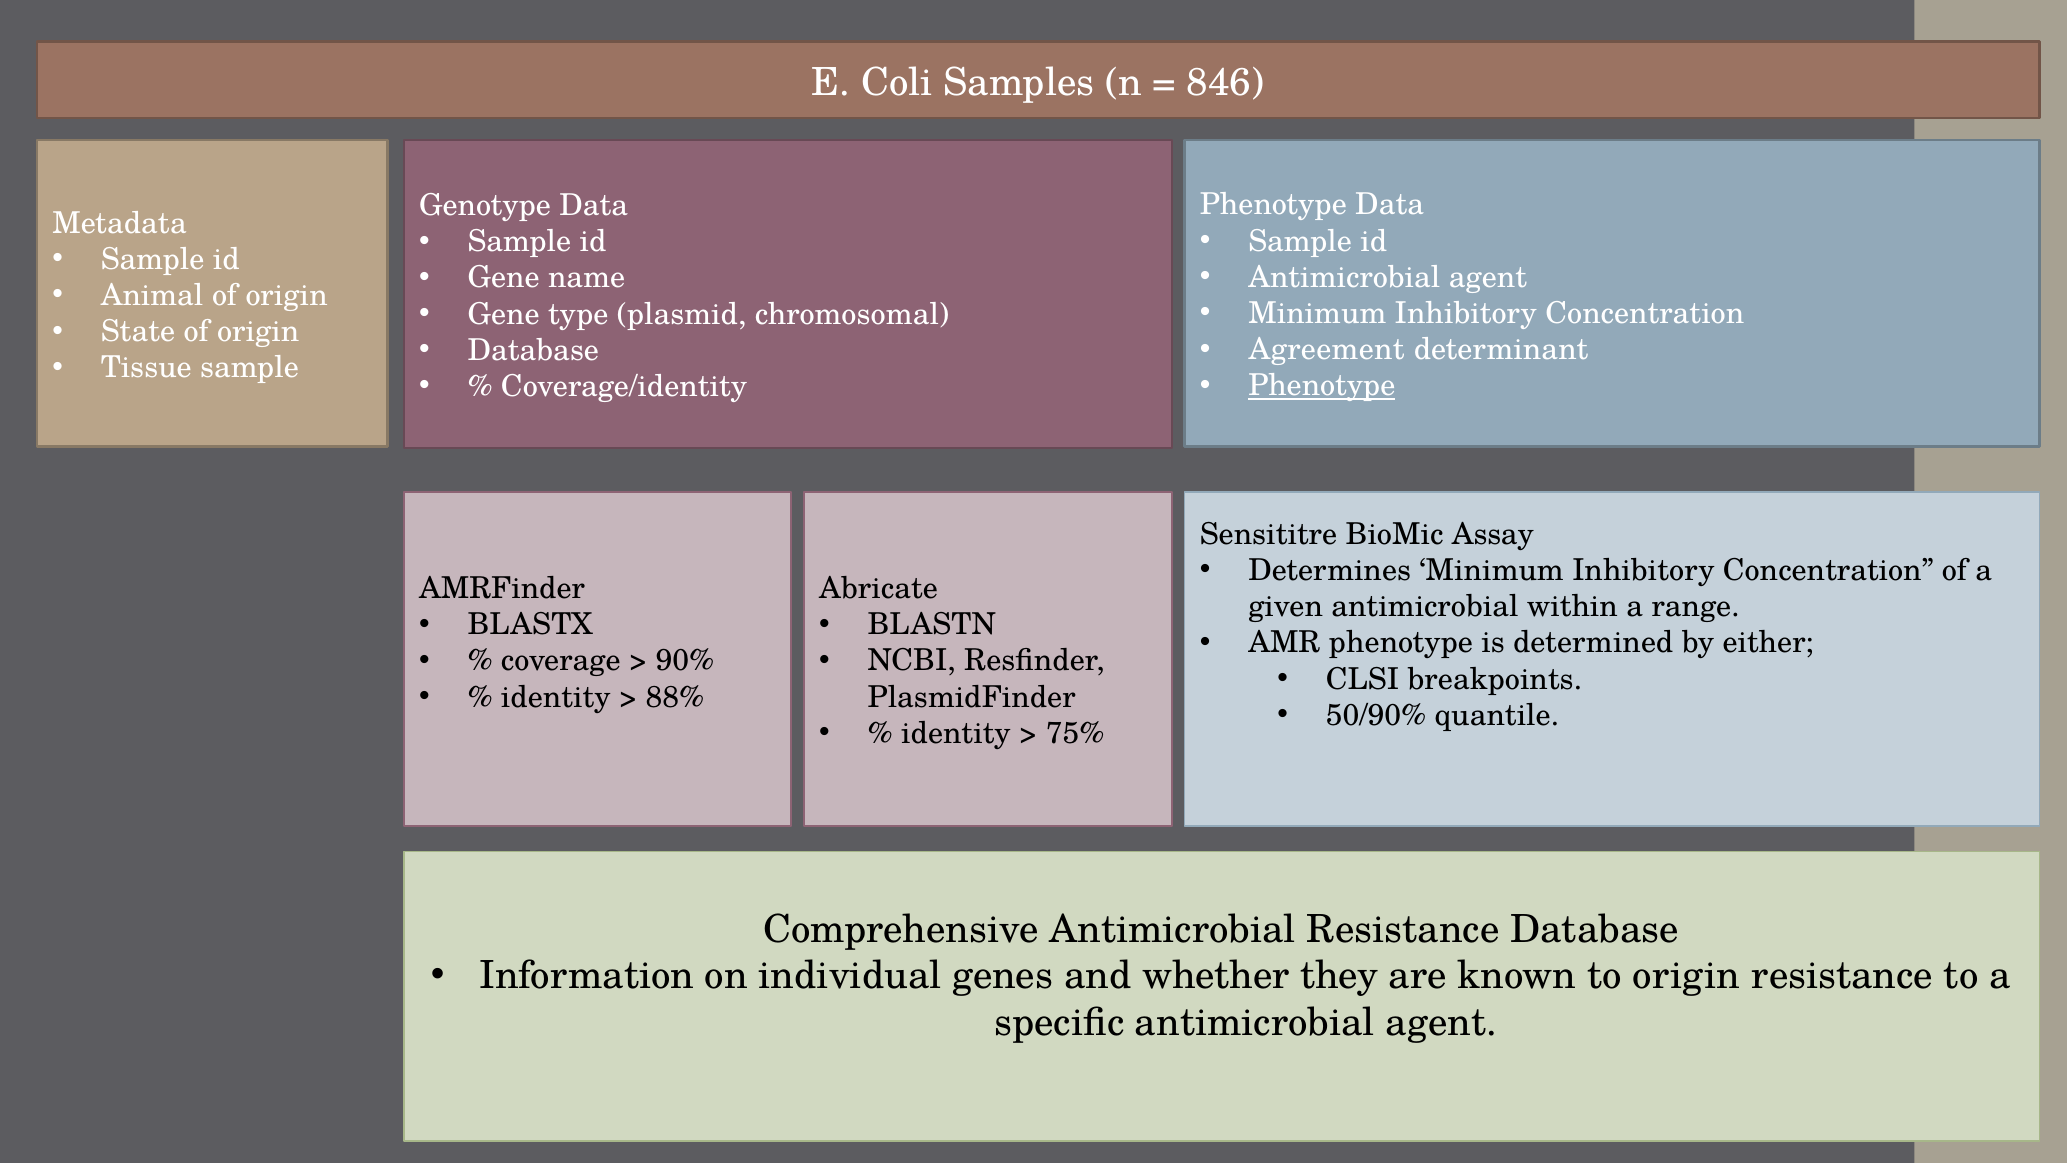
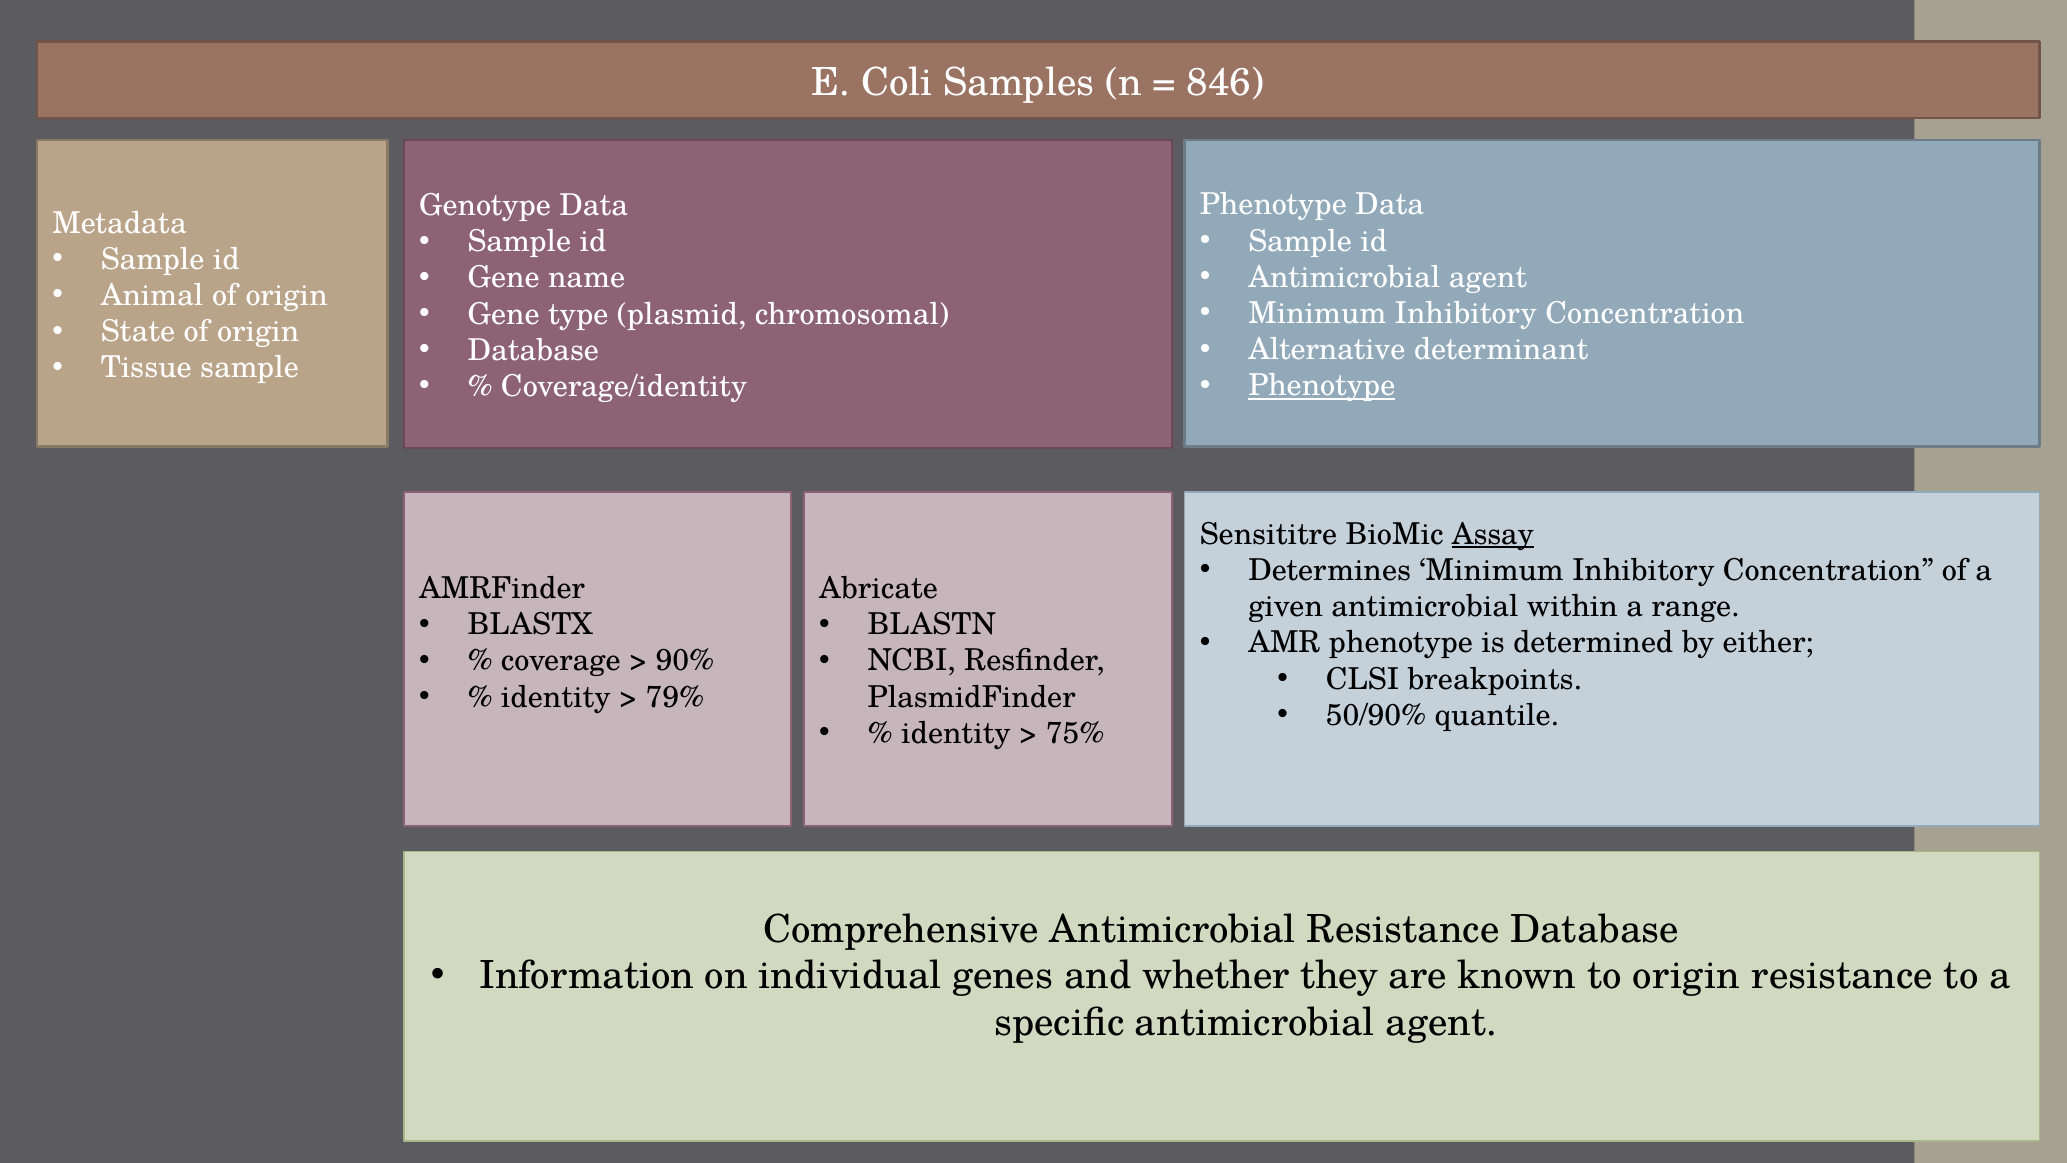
Agreement: Agreement -> Alternative (1327, 350)
Assay underline: none -> present (1493, 534)
88%: 88% -> 79% (675, 697)
